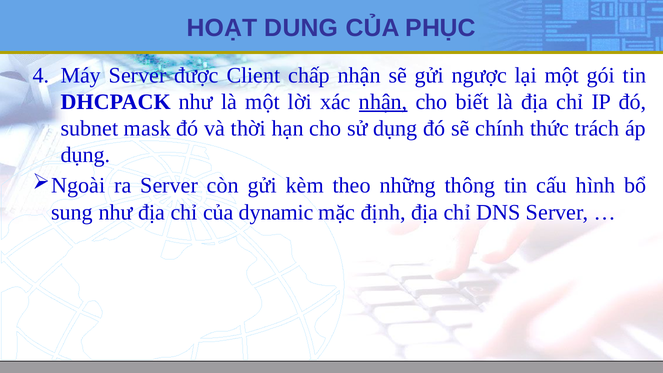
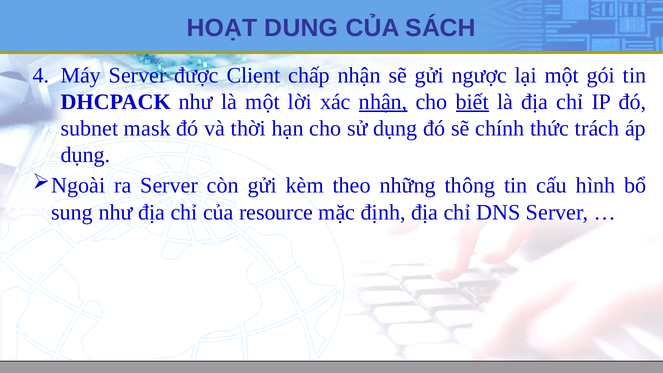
PHỤC: PHỤC -> SÁCH (441, 28)
biết underline: none -> present (472, 102)
dynamic: dynamic -> resource (276, 212)
